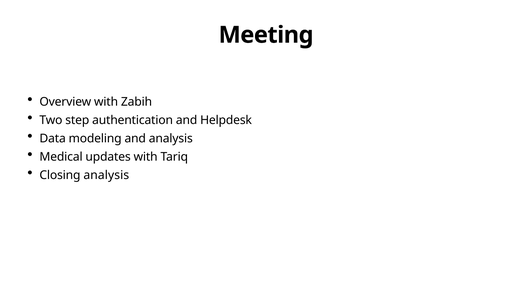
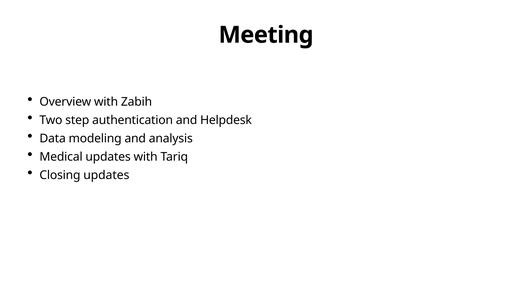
Closing analysis: analysis -> updates (106, 175)
